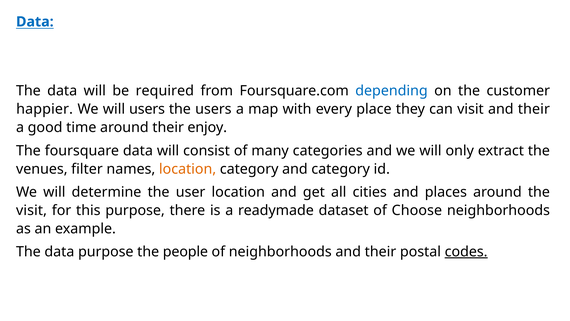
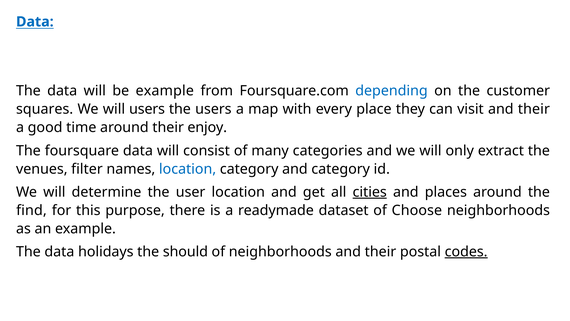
be required: required -> example (165, 91)
happier: happier -> squares (45, 109)
location colour: orange -> blue (188, 169)
cities underline: none -> present (370, 192)
visit: visit -> find (31, 210)
data purpose: purpose -> holidays (106, 251)
people: people -> should (185, 251)
